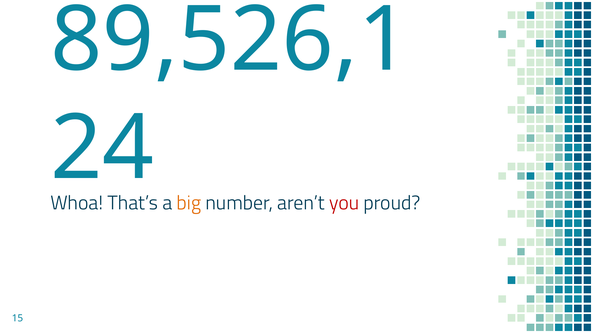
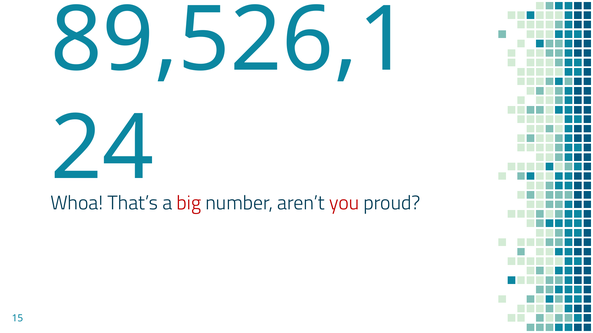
big colour: orange -> red (189, 203)
